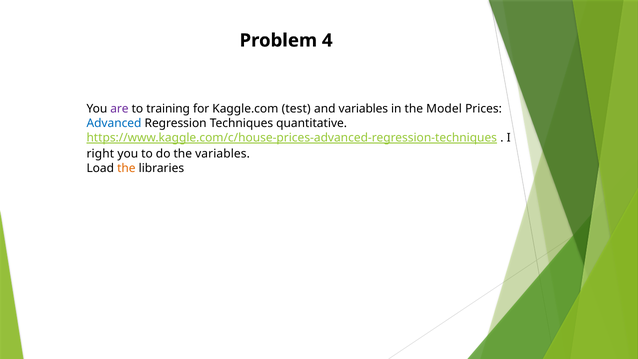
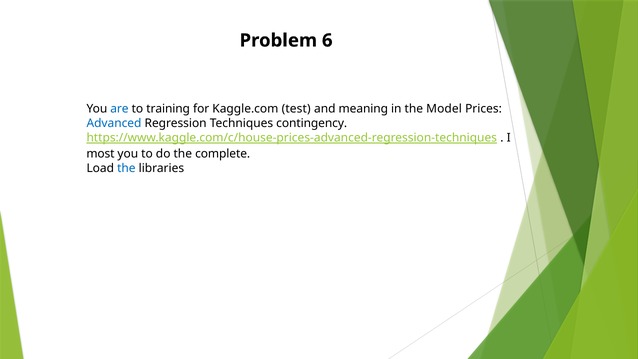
4: 4 -> 6 (327, 40)
are colour: purple -> blue (119, 109)
and variables: variables -> meaning (363, 109)
quantitative: quantitative -> contingency (312, 123)
right: right -> most (100, 154)
the variables: variables -> complete (223, 154)
the colour: orange -> blue (126, 168)
